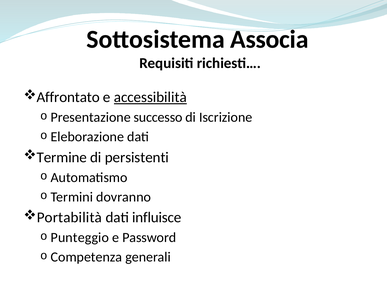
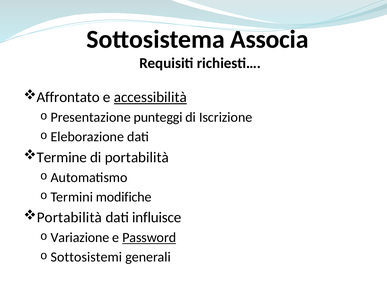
successo: successo -> punteggi (158, 117)
di persistenti: persistenti -> portabilità (137, 157)
dovranno: dovranno -> modifiche (124, 197)
Punteggio: Punteggio -> Variazione (80, 238)
Password underline: none -> present (149, 238)
Competenza: Competenza -> Sottosistemi (86, 257)
